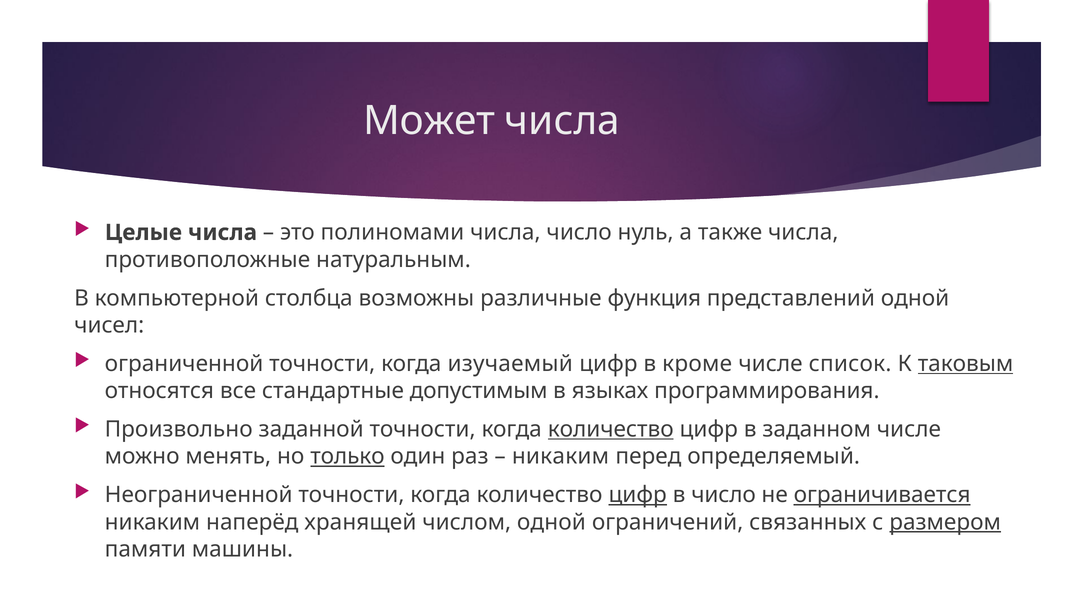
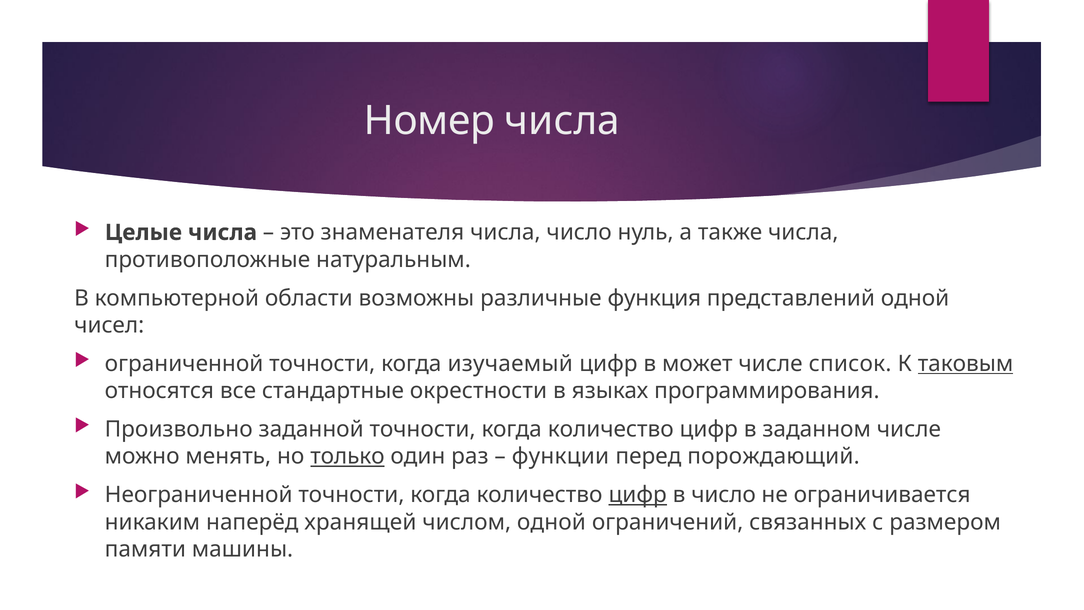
Может: Может -> Номер (429, 121)
полиномами: полиномами -> знаменателя (392, 232)
столбца: столбца -> области (309, 298)
кроме: кроме -> может (697, 364)
допустимым: допустимым -> окрестности (478, 391)
количество underline: present -> none (611, 429)
никаким: никаким -> функции (560, 456)
определяемый: определяемый -> порождающий (773, 456)
ограничивается underline: present -> none (882, 495)
размером underline: present -> none (945, 522)
